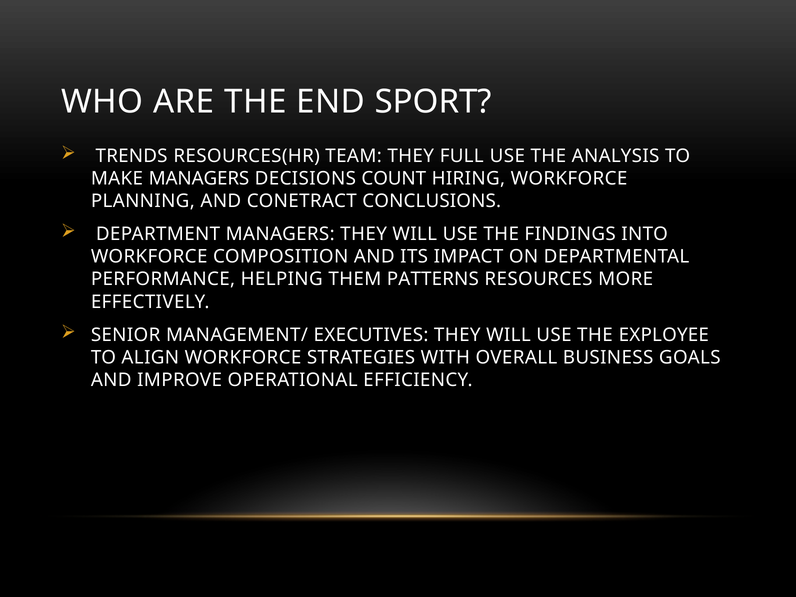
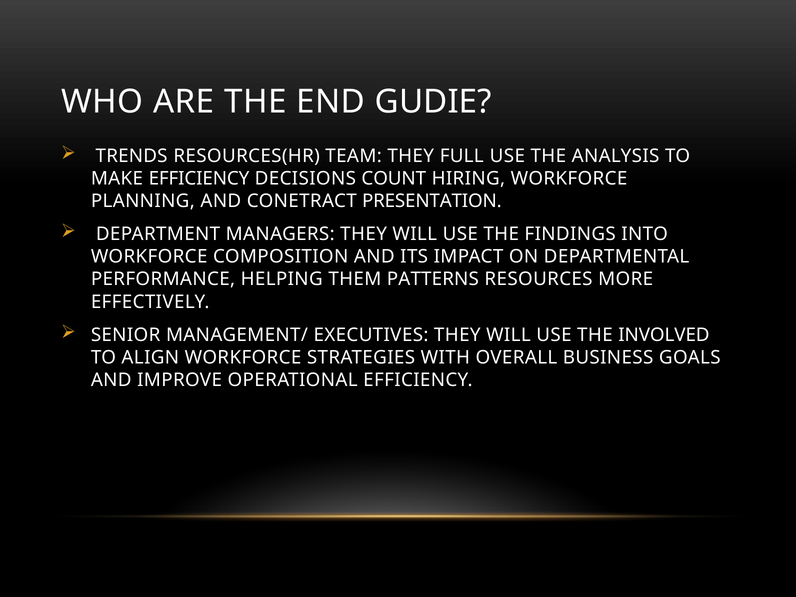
SPORT: SPORT -> GUDIE (433, 102)
MAKE MANAGERS: MANAGERS -> EFFICIENCY (199, 179)
CONCLUSIONS: CONCLUSIONS -> PRESENTATION (432, 201)
EXPLOYEE: EXPLOYEE -> INVOLVED (664, 335)
